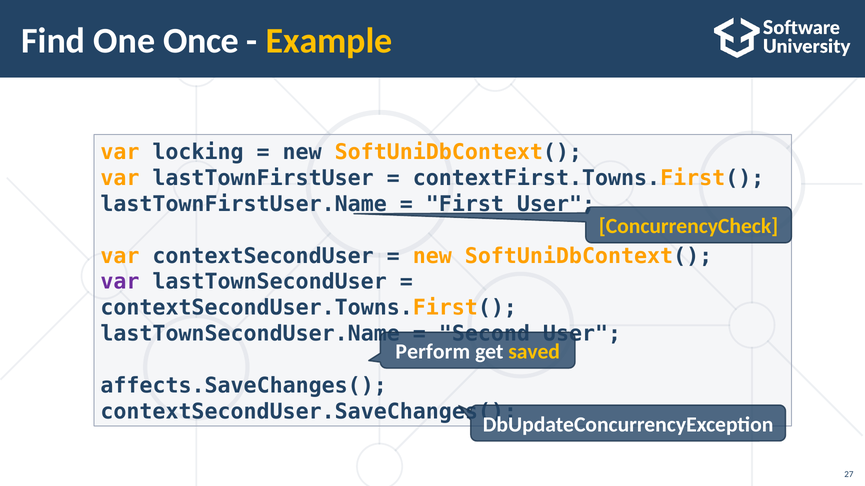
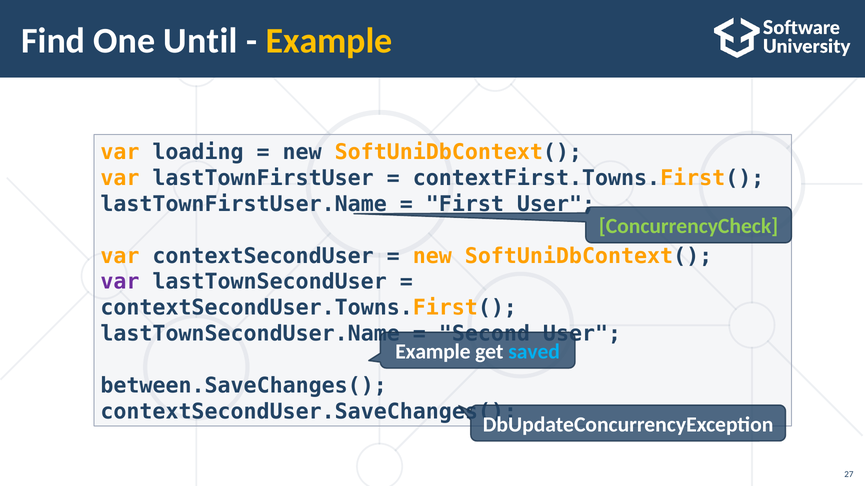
Once: Once -> Until (201, 41)
locking: locking -> loading (198, 152)
ConcurrencyCheck colour: yellow -> light green (689, 227)
Perform: Perform -> Example (433, 352)
saved colour: yellow -> light blue (534, 352)
affects.SaveChanges(: affects.SaveChanges( -> between.SaveChanges( (244, 386)
